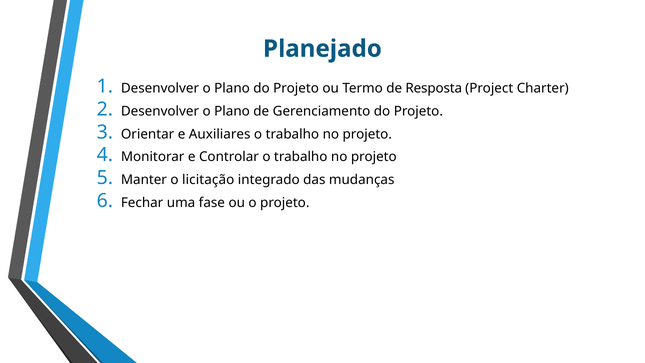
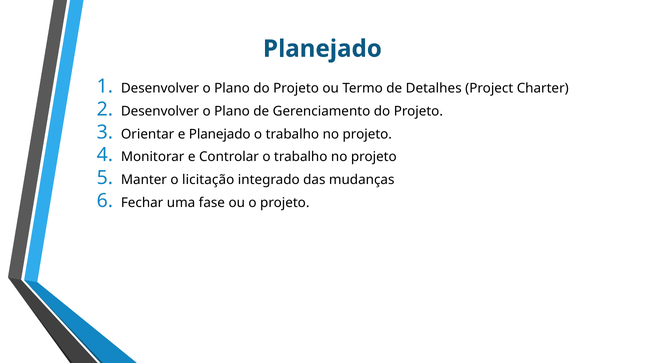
Resposta: Resposta -> Detalhes (434, 88)
e Auxiliares: Auxiliares -> Planejado (220, 134)
